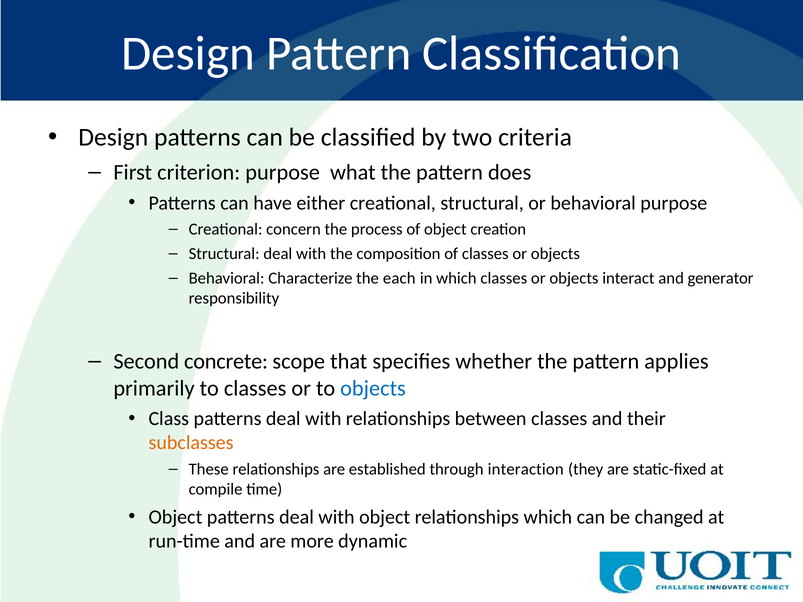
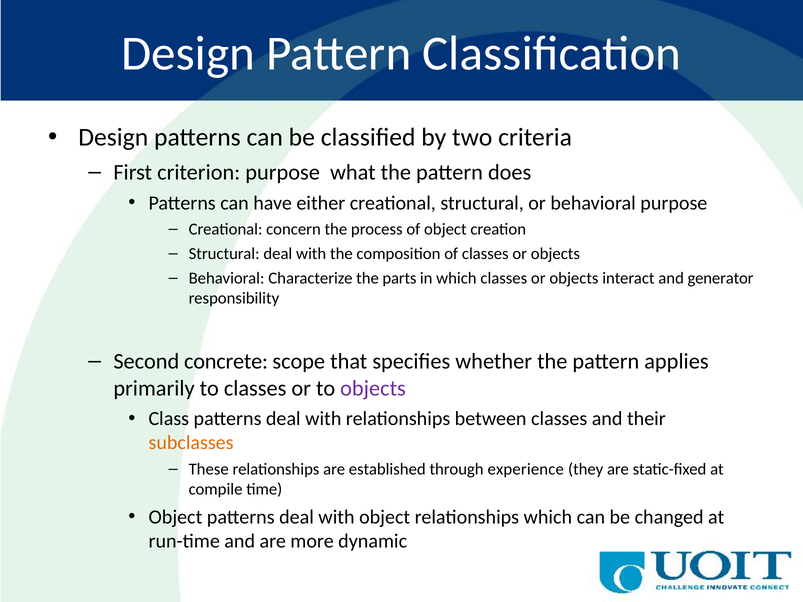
each: each -> parts (399, 278)
objects colour: blue -> purple (373, 388)
interaction: interaction -> experience (526, 469)
